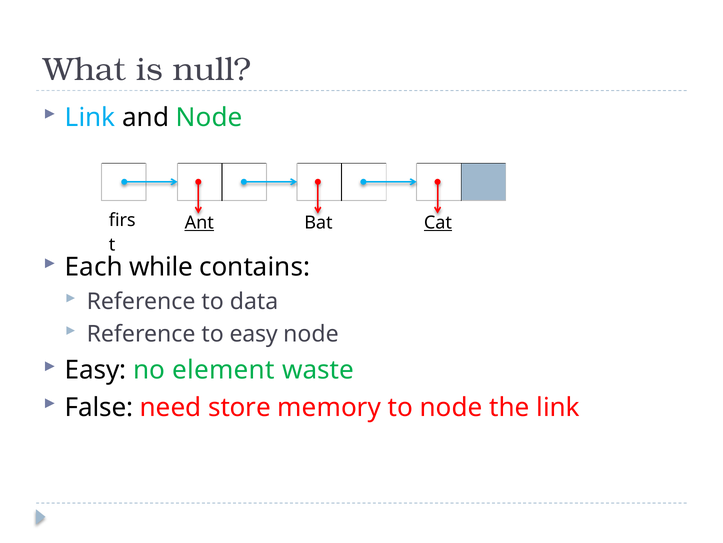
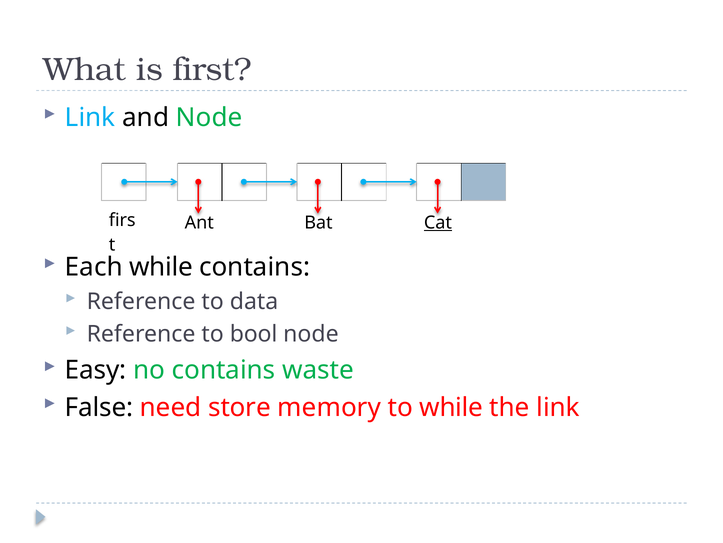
null: null -> first (212, 70)
Ant underline: present -> none (199, 222)
to easy: easy -> bool (254, 334)
no element: element -> contains (224, 370)
to node: node -> while (451, 407)
